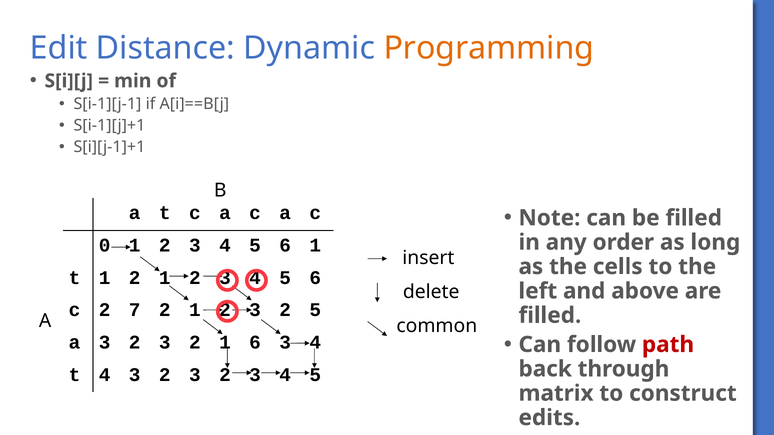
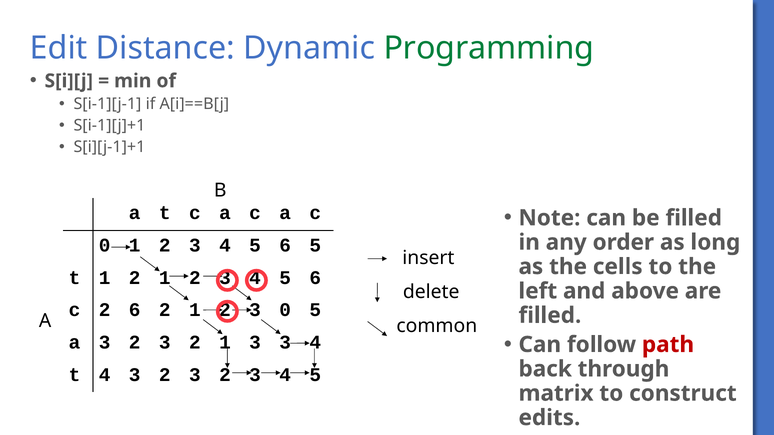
Programming colour: orange -> green (489, 48)
6 1: 1 -> 5 (315, 246)
2 7: 7 -> 6 (135, 310)
2: 2 -> 0 (285, 310)
1 6: 6 -> 3 (255, 343)
